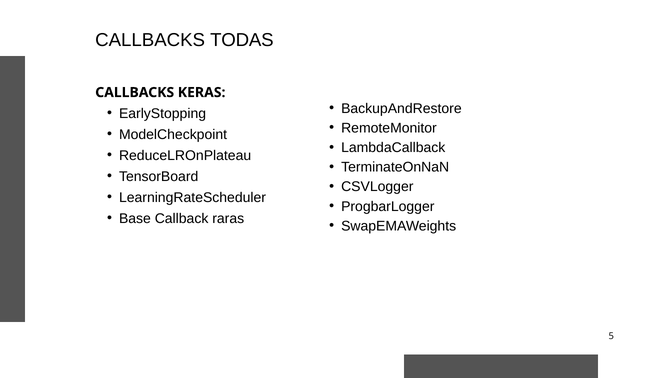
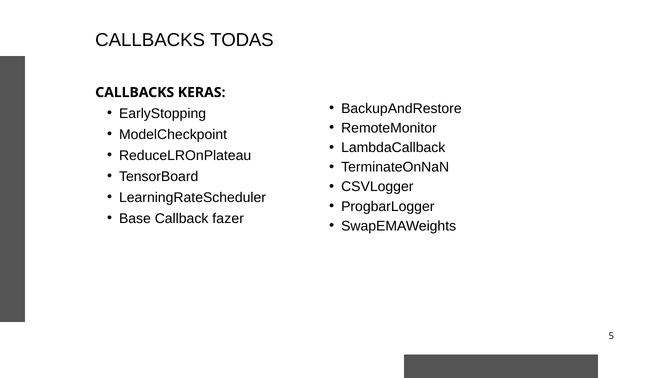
raras: raras -> fazer (228, 219)
